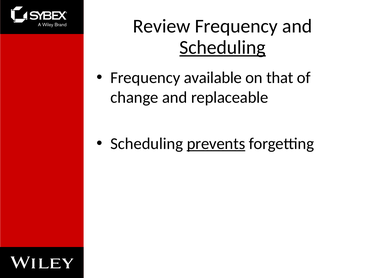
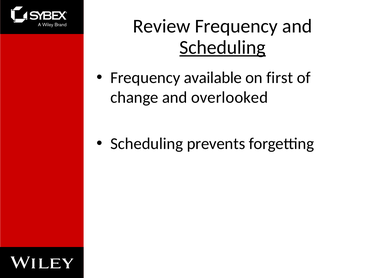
that: that -> first (280, 78)
replaceable: replaceable -> overlooked (230, 98)
prevents underline: present -> none (216, 144)
